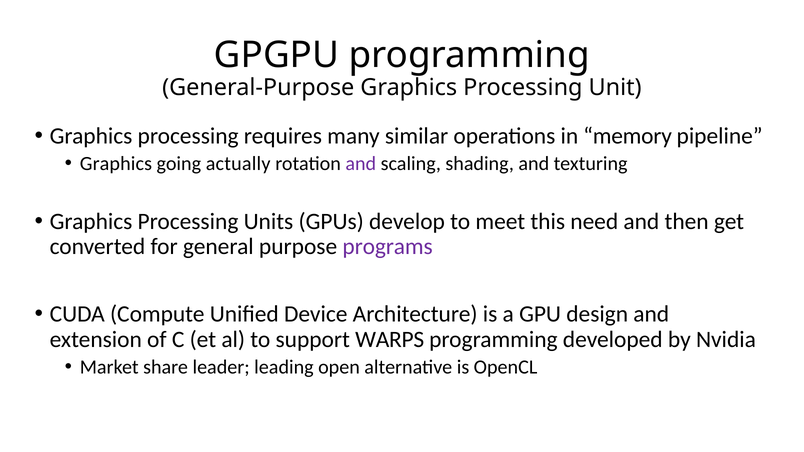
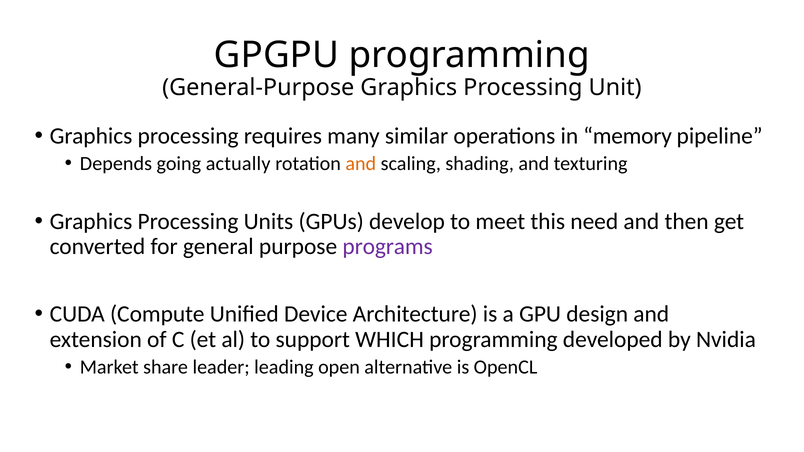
Graphics: Graphics -> Depends (116, 164)
and colour: purple -> orange (361, 164)
WARPS: WARPS -> WHICH (390, 339)
